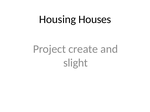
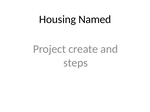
Houses: Houses -> Named (95, 19)
slight: slight -> steps (76, 63)
